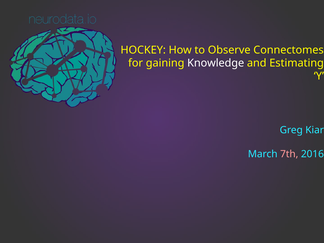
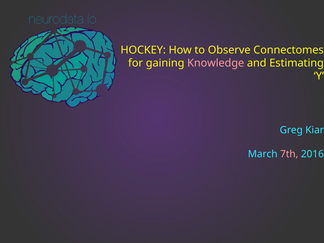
Knowledge colour: white -> pink (216, 63)
